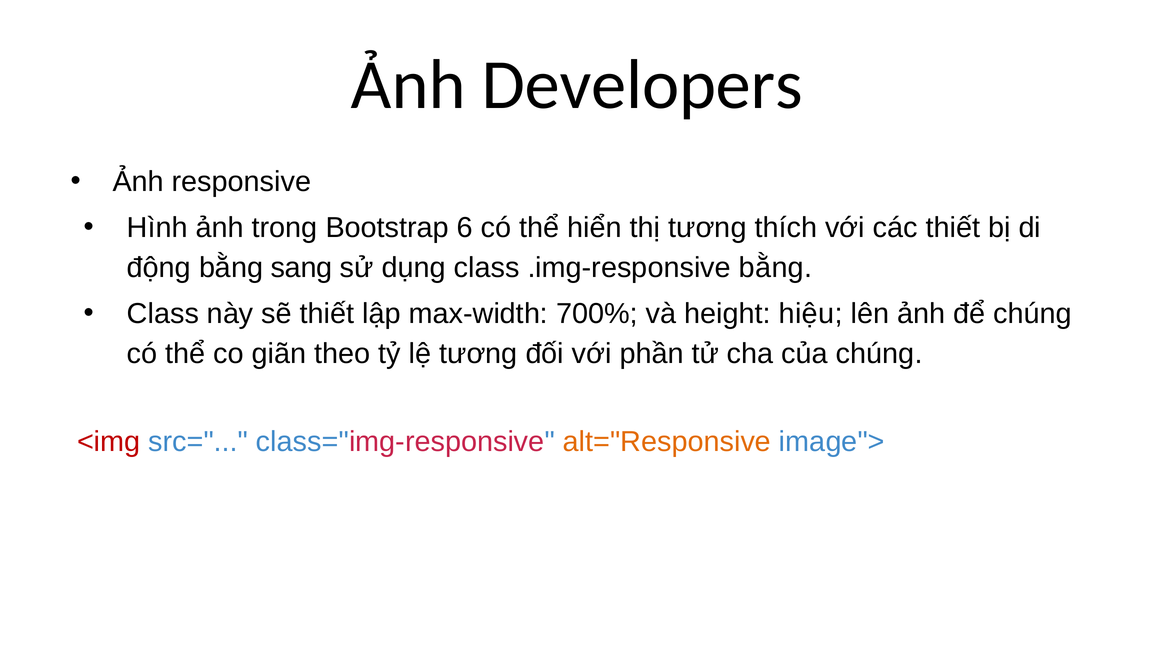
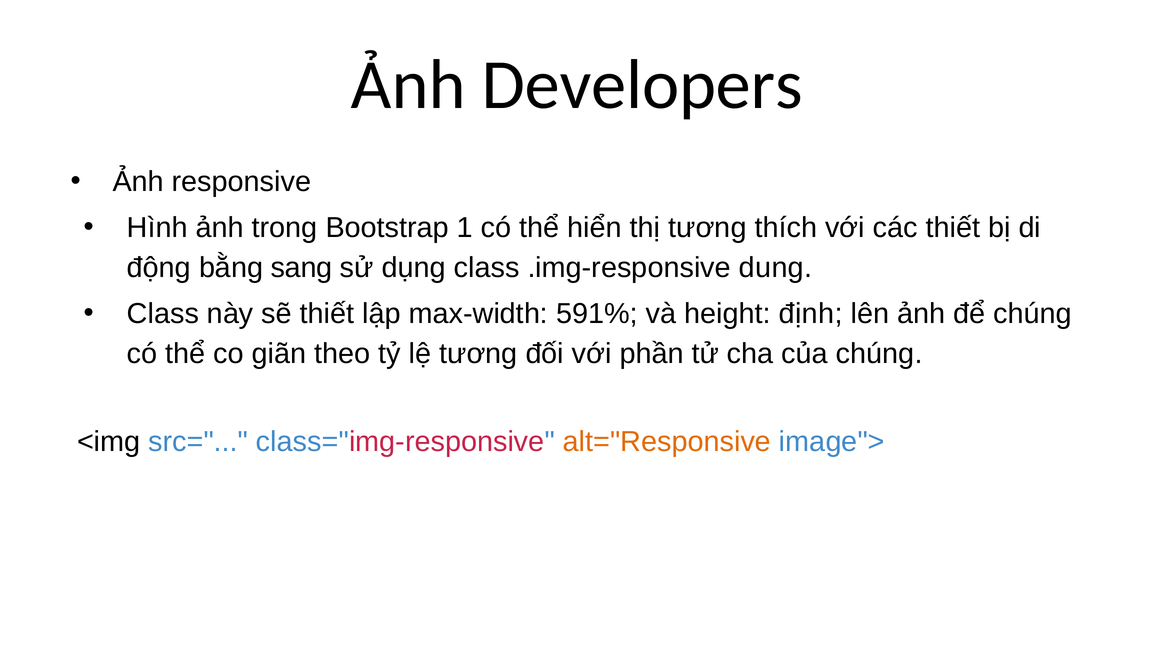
6: 6 -> 1 (465, 228)
.img-responsive bằng: bằng -> dung (776, 268)
700%: 700% -> 591% (597, 314)
hiệu: hiệu -> định (811, 314)
<img colour: red -> black (109, 442)
